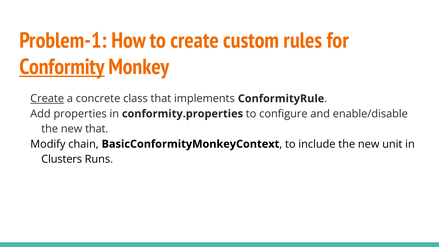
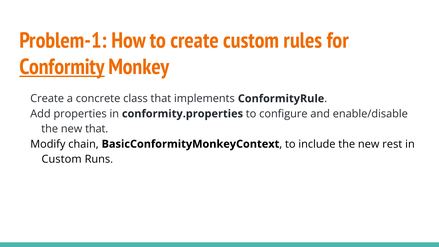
Create underline: present -> none (47, 99)
unit: unit -> rest (392, 144)
Clusters: Clusters -> Custom (62, 159)
